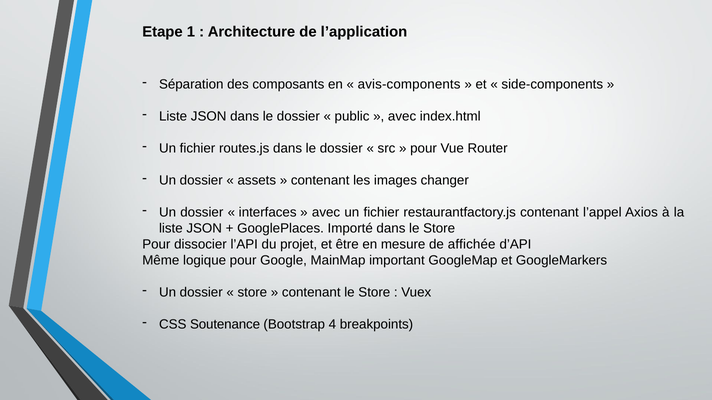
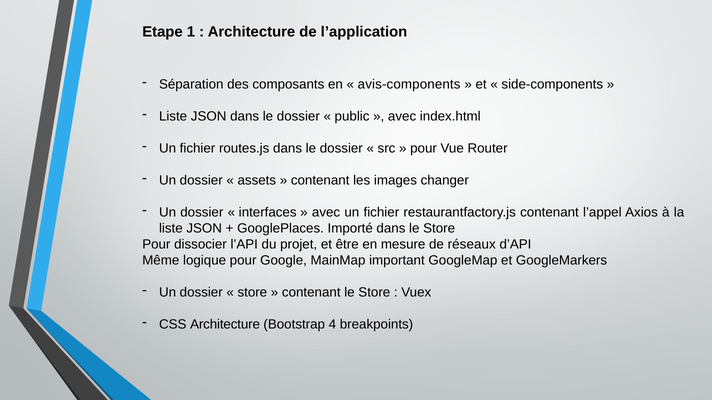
affichée: affichée -> réseaux (472, 245)
CSS Soutenance: Soutenance -> Architecture (225, 325)
